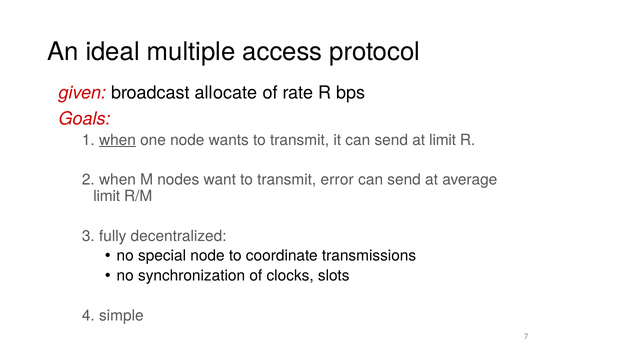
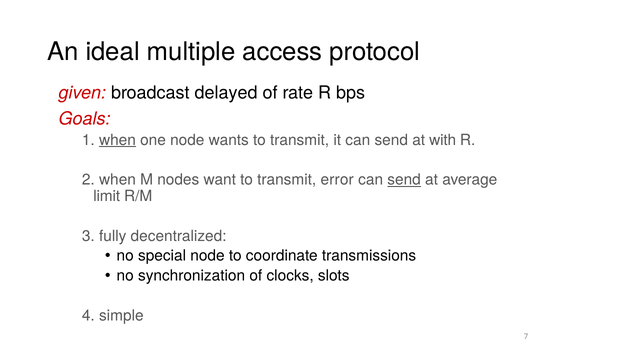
allocate: allocate -> delayed (226, 93)
at limit: limit -> with (443, 140)
send underline: none -> present (404, 180)
